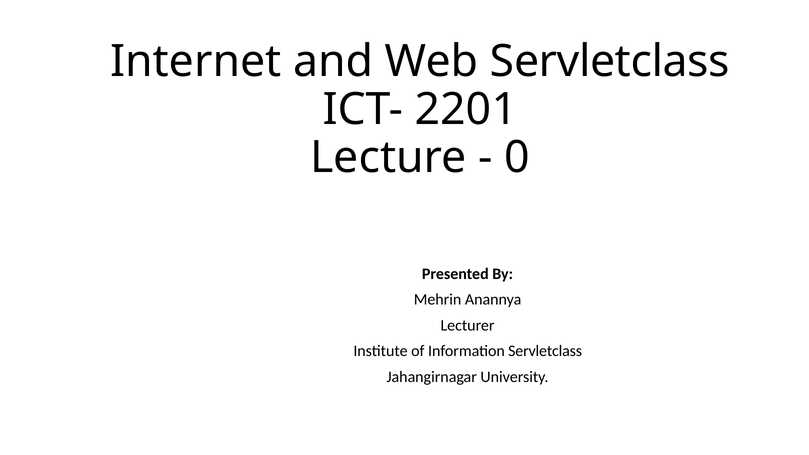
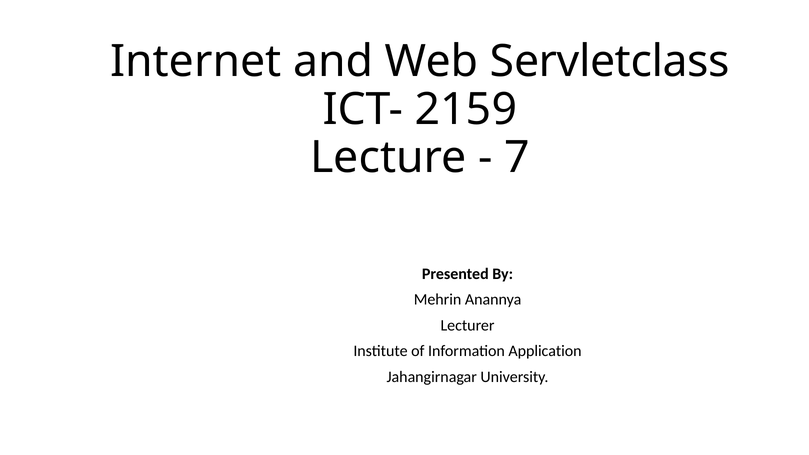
2201: 2201 -> 2159 (466, 110)
0: 0 -> 7 (517, 158)
Information Servletclass: Servletclass -> Application (545, 351)
